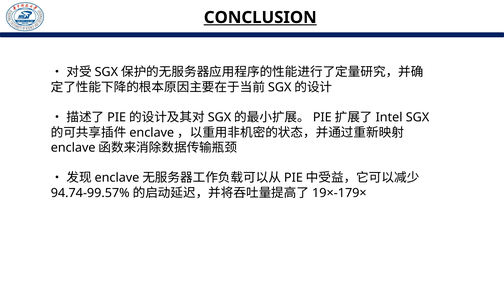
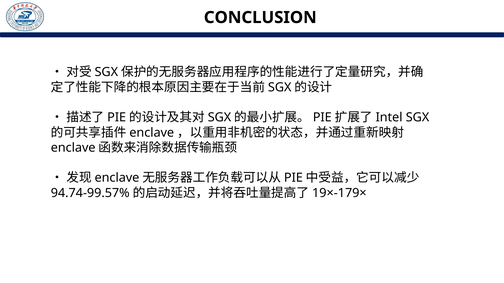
CONCLUSION underline: present -> none (260, 18)
